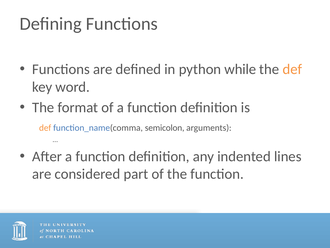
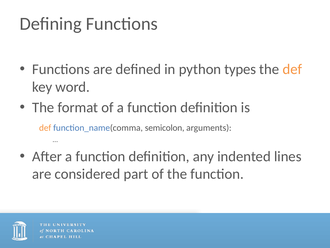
while: while -> types (240, 69)
